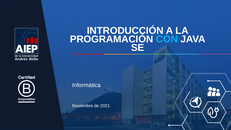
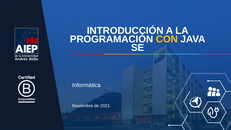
CON colour: light blue -> yellow (167, 39)
